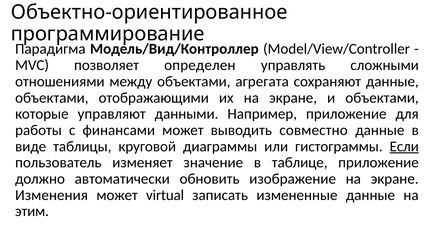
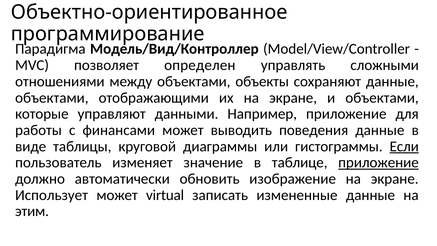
агрегата: агрегата -> объекты (262, 81)
совместно: совместно -> поведения (314, 130)
приложение underline: none -> present (378, 163)
Изменения: Изменения -> Использует (52, 195)
